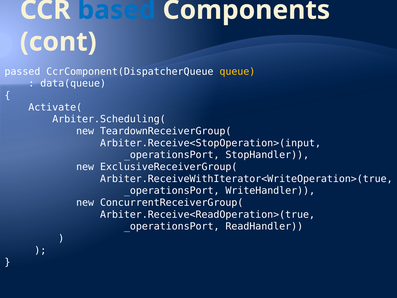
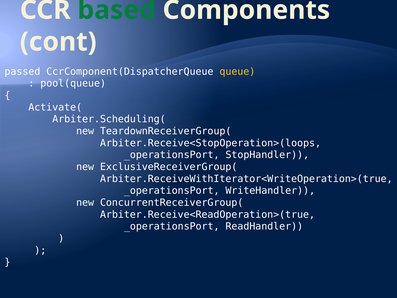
based colour: blue -> green (117, 10)
data(queue: data(queue -> pool(queue (73, 83)
Arbiter.Receive<StopOperation>(input: Arbiter.Receive<StopOperation>(input -> Arbiter.Receive<StopOperation>(loops (211, 143)
